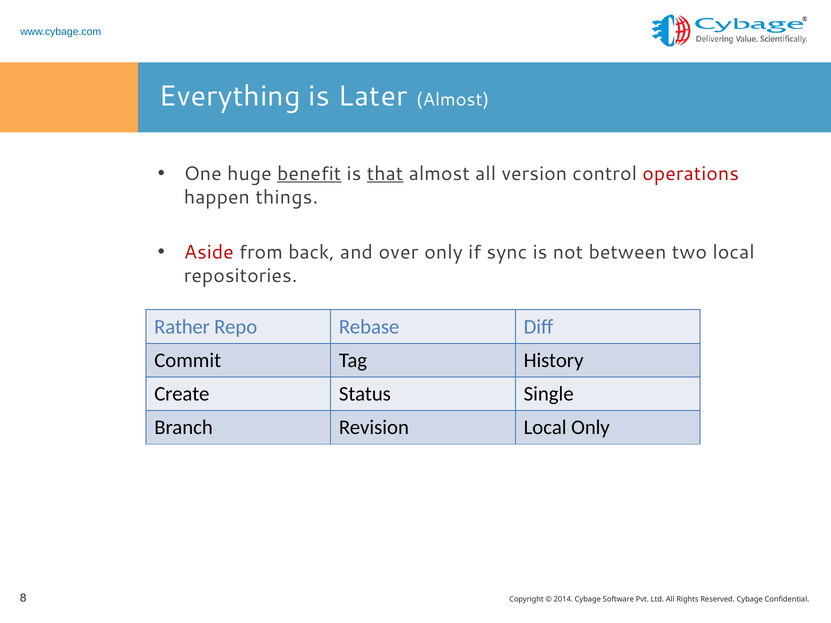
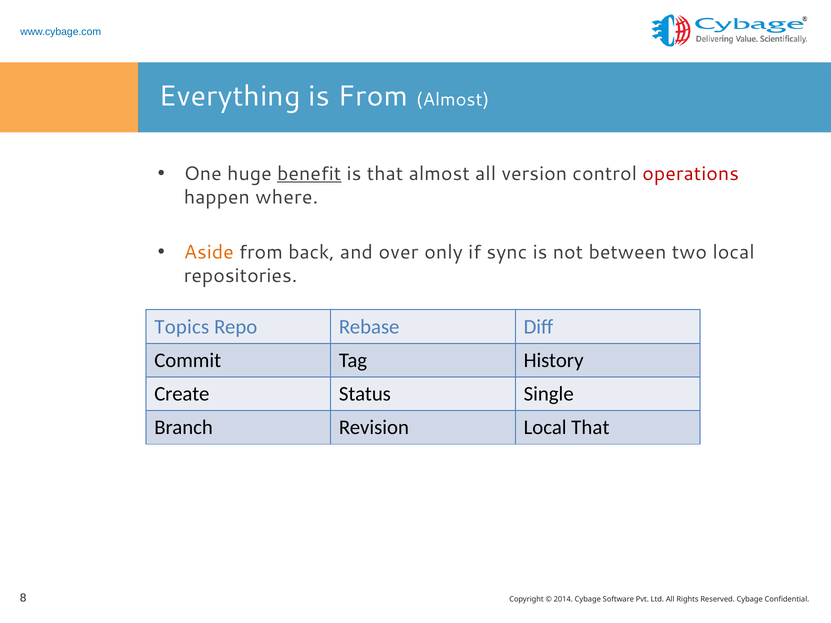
is Later: Later -> From (373, 96)
that underline: present -> none (385, 174)
things: things -> where (287, 197)
Aside colour: red -> orange (209, 252)
Rather: Rather -> Topics (182, 327)
Local Only: Only -> That (590, 428)
